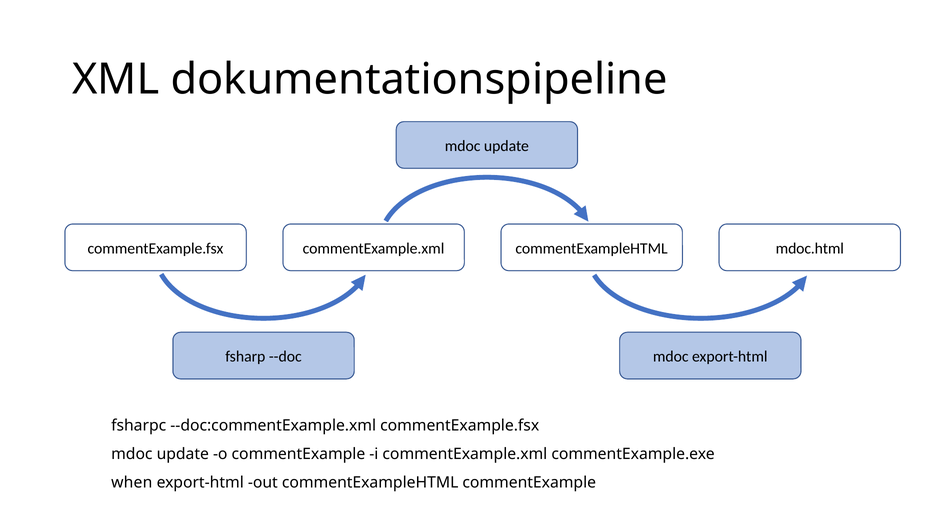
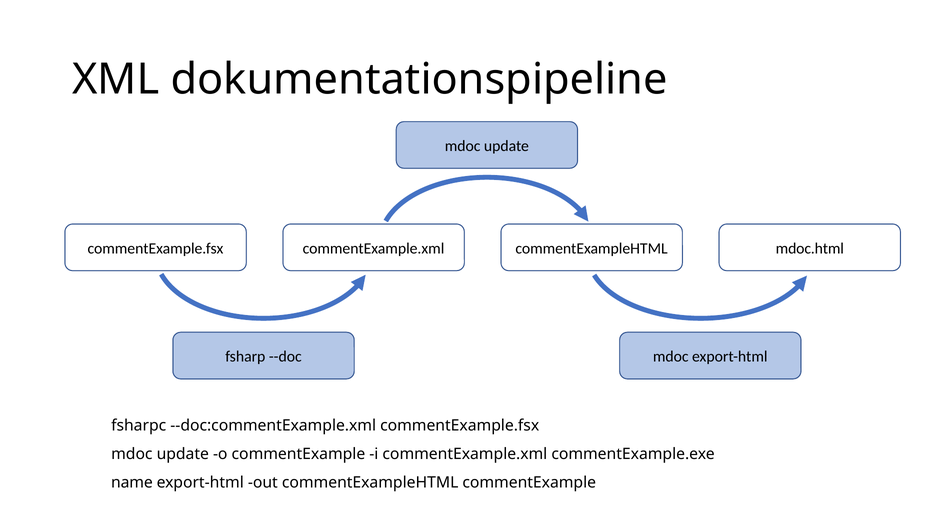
when: when -> name (132, 483)
